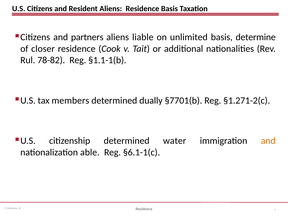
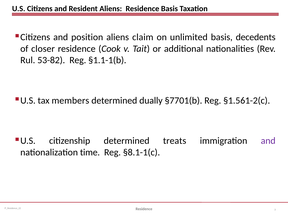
partners: partners -> position (87, 37)
liable: liable -> claim (143, 37)
determine: determine -> decedents (256, 37)
78-82: 78-82 -> 53-82 (51, 60)
§1.271-2(c: §1.271-2(c -> §1.561-2(c (247, 100)
water: water -> treats (175, 141)
and colour: orange -> purple (268, 141)
able: able -> time (90, 152)
§6.1-1(c: §6.1-1(c -> §8.1-1(c (142, 152)
